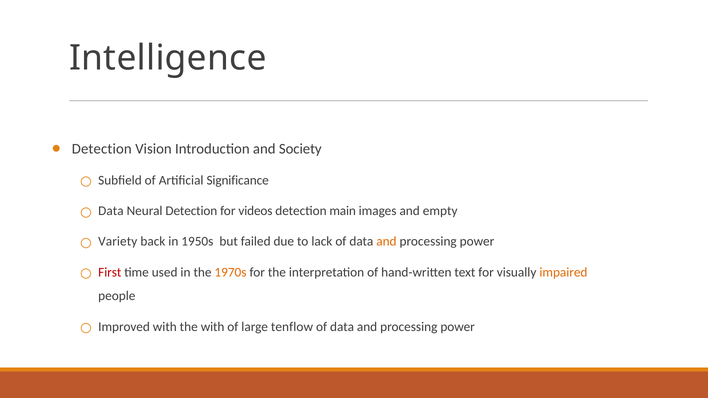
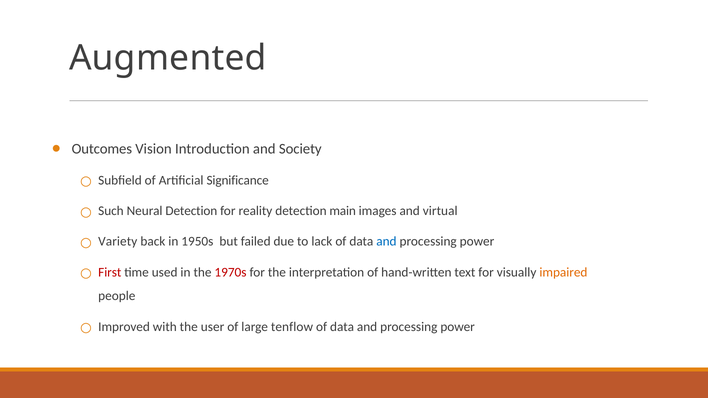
Intelligence: Intelligence -> Augmented (168, 58)
Detection: Detection -> Outcomes (102, 149)
Data: Data -> Such (111, 211)
videos: videos -> reality (255, 211)
empty: empty -> virtual (440, 211)
and colour: orange -> blue (386, 242)
1970s colour: orange -> red (230, 272)
the with: with -> user (213, 327)
